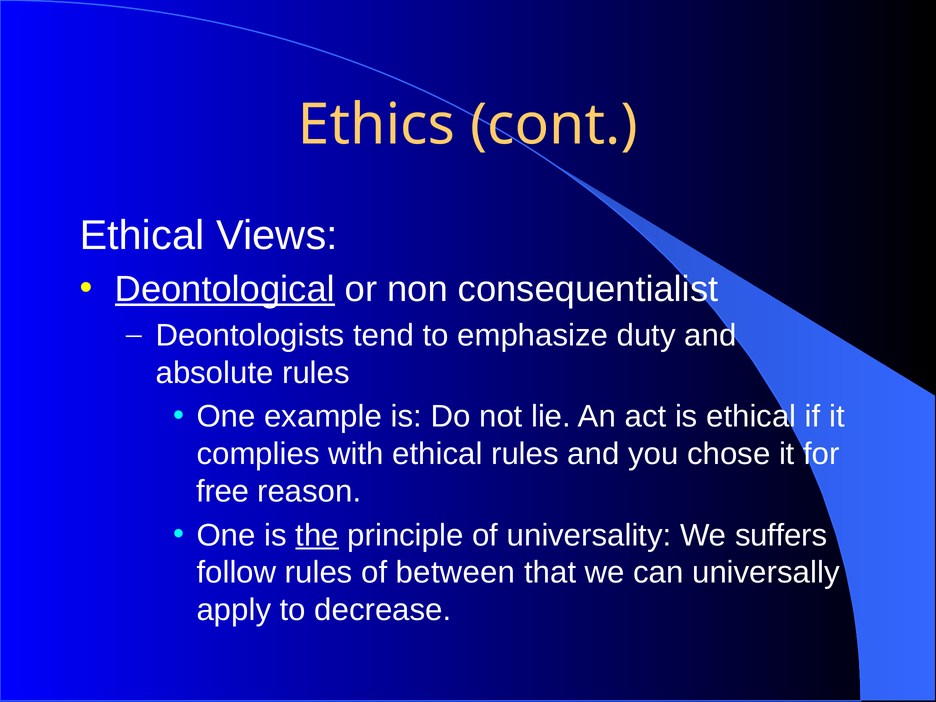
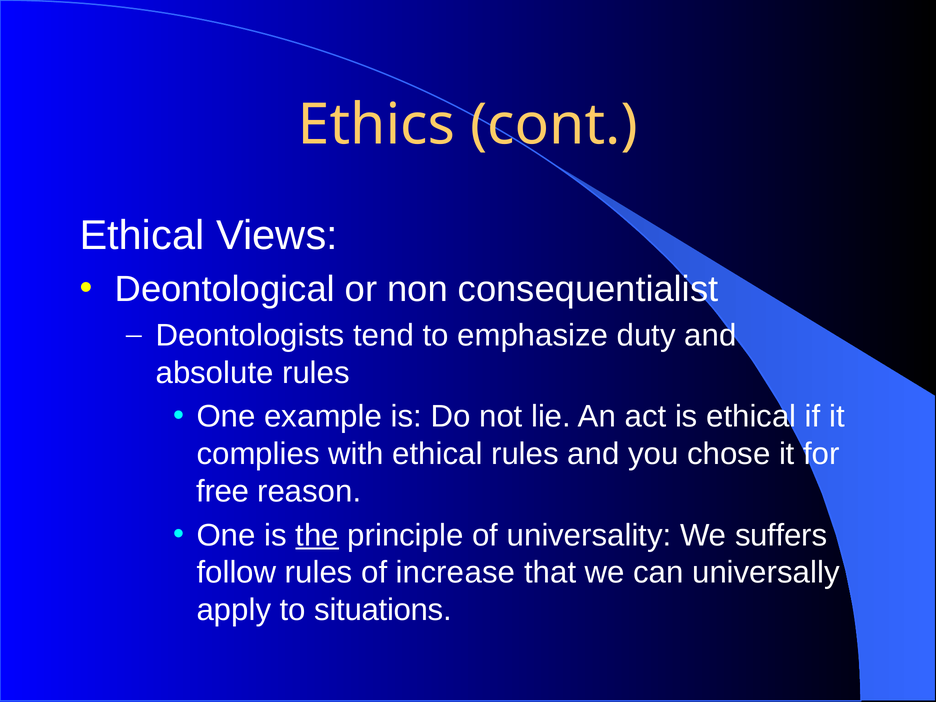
Deontological underline: present -> none (225, 289)
between: between -> increase (456, 573)
decrease: decrease -> situations (383, 610)
